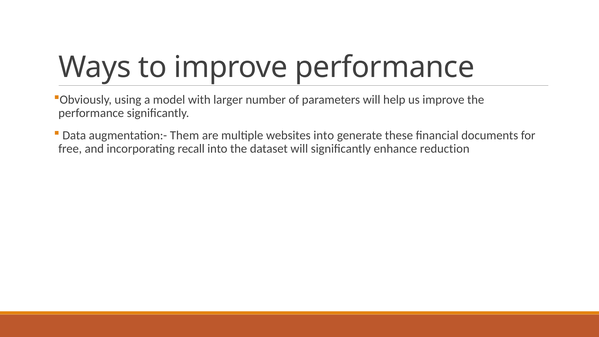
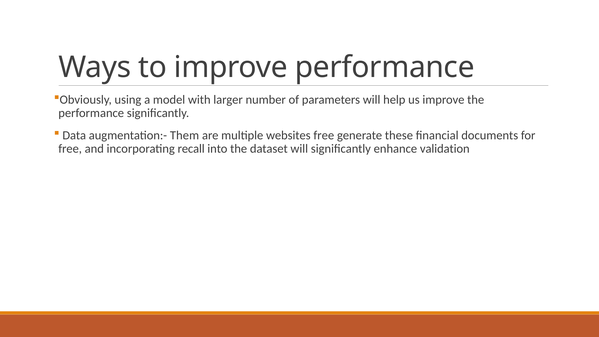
websites into: into -> free (324, 135)
reduction: reduction -> validation (445, 149)
